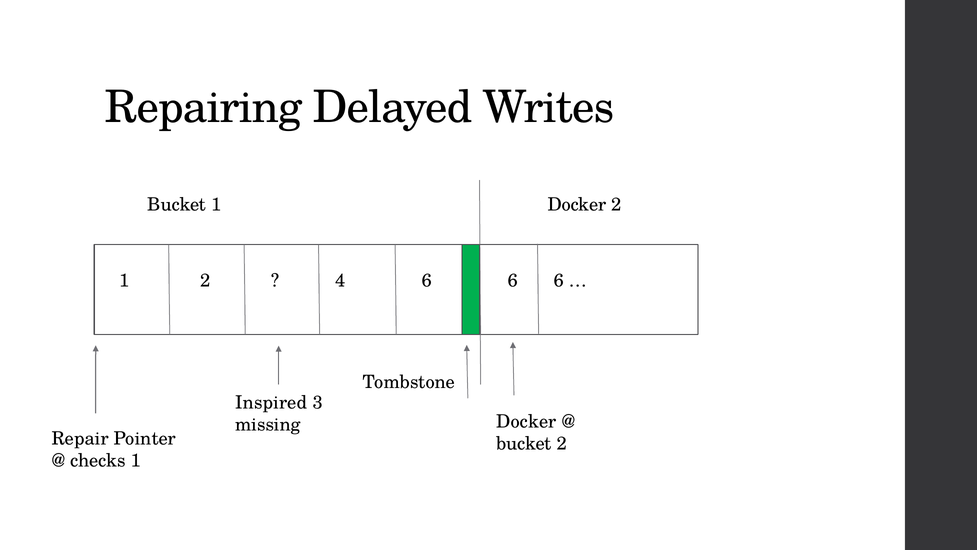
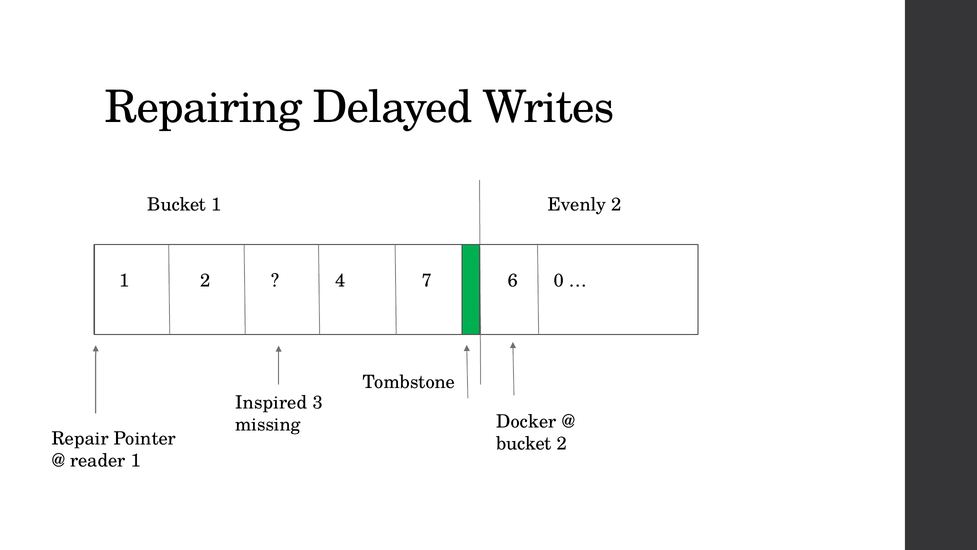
Docker: Docker -> Evenly (577, 205)
4 6: 6 -> 7 (427, 280)
6: 6 -> 0 (559, 280)
checks: checks -> reader (98, 461)
